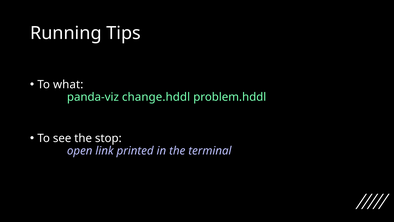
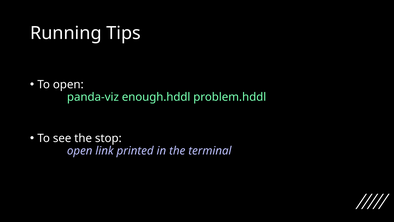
To what: what -> open (68, 84)
change.hddl: change.hddl -> enough.hddl (156, 97)
